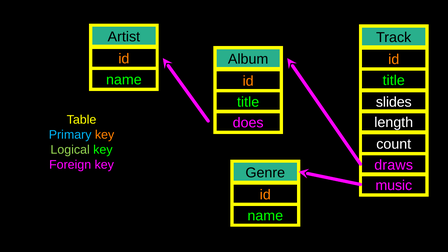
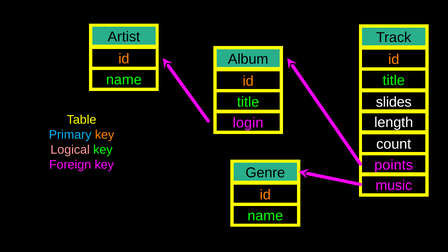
does: does -> login (248, 123)
Logical colour: light green -> pink (70, 150)
draws: draws -> points (394, 165)
